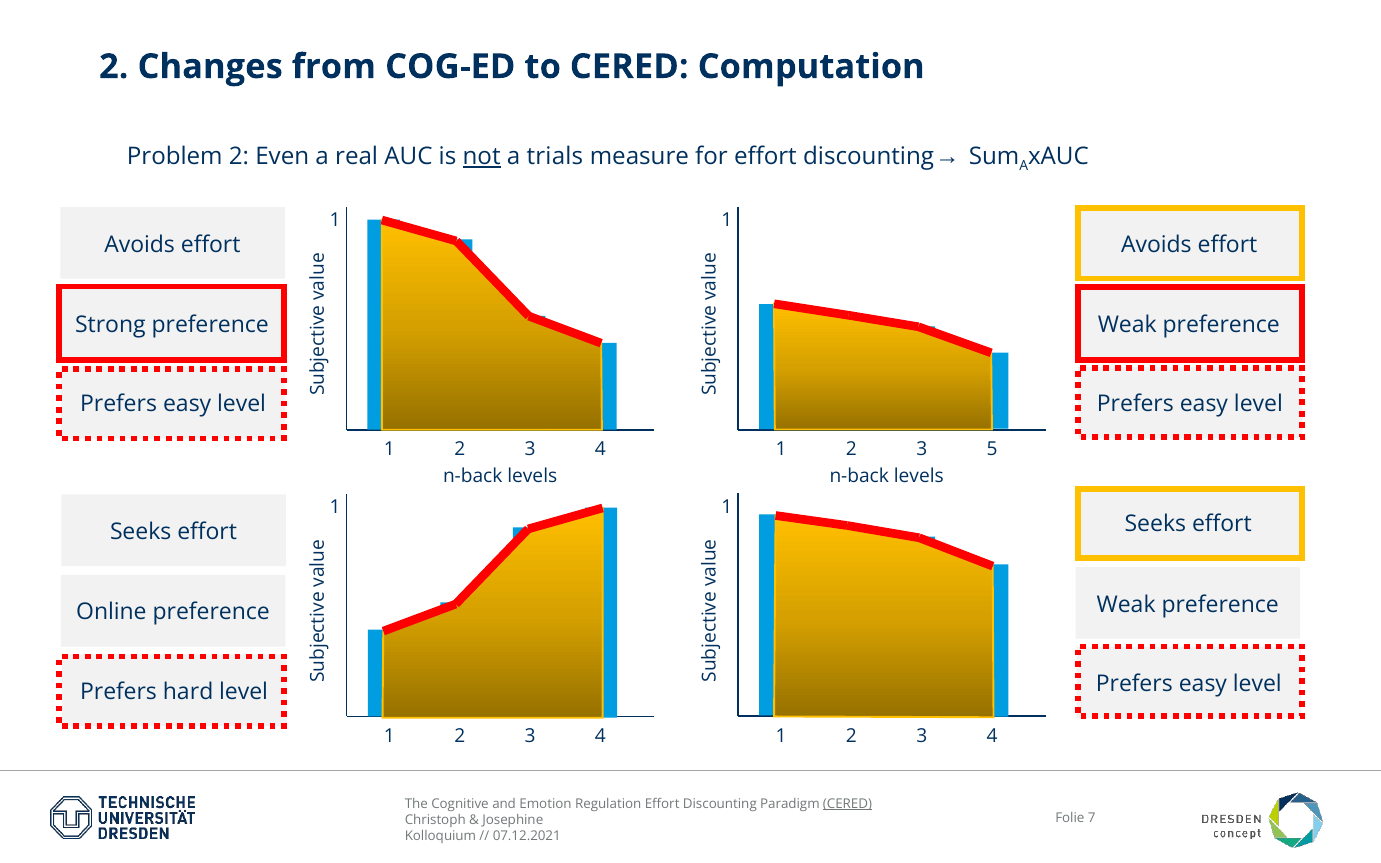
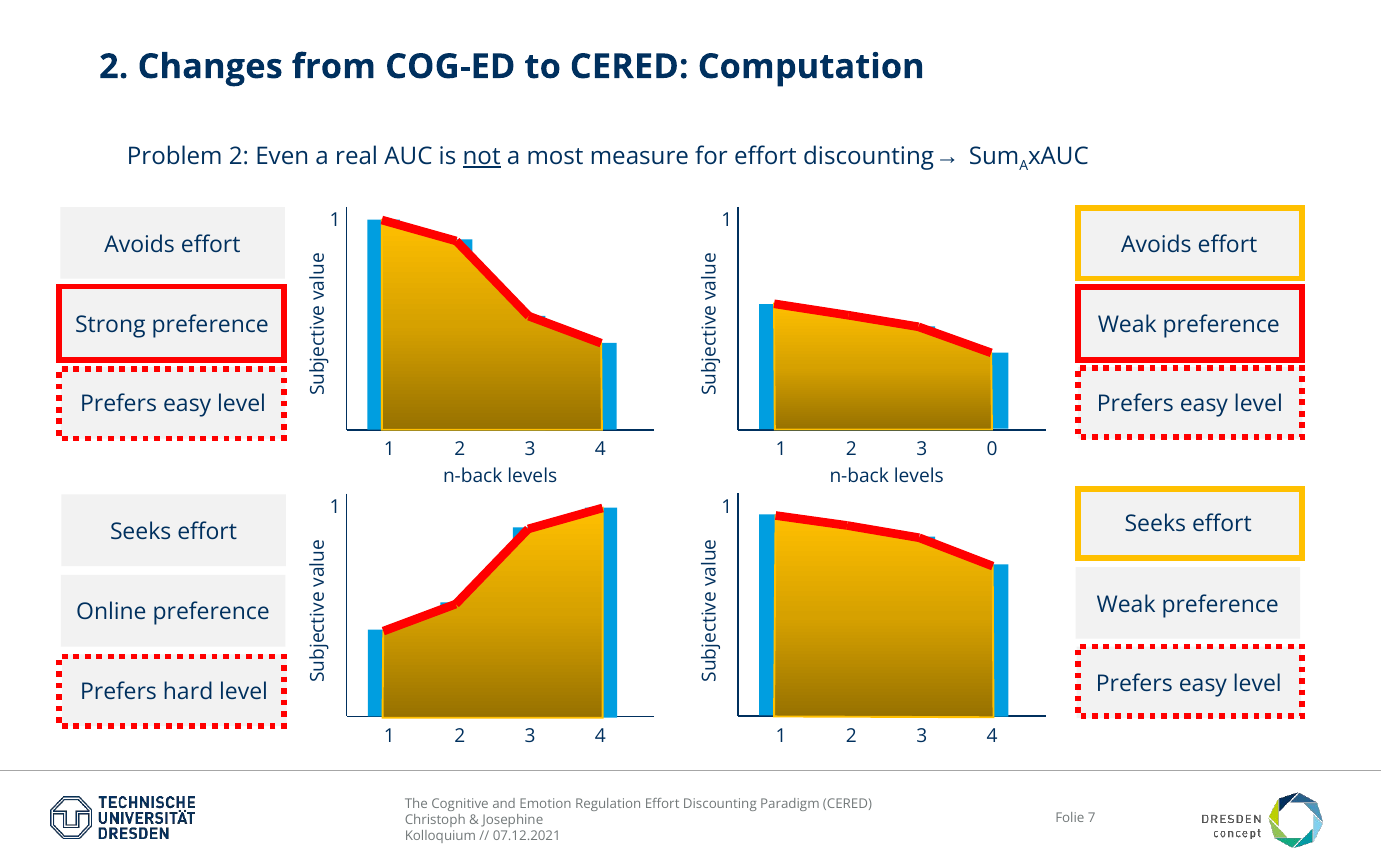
trials: trials -> most (555, 157)
5: 5 -> 0 (992, 449)
CERED underline: present -> none (847, 804)
